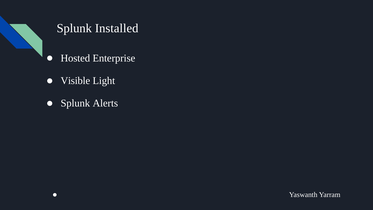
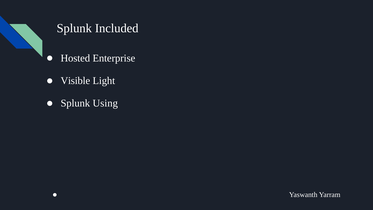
Installed: Installed -> Included (117, 28)
Alerts: Alerts -> Using (105, 103)
